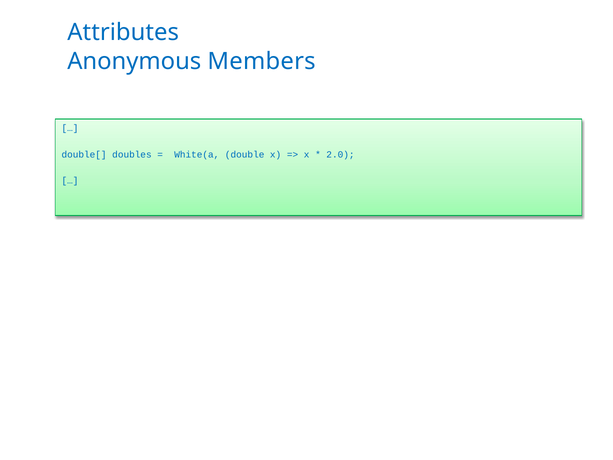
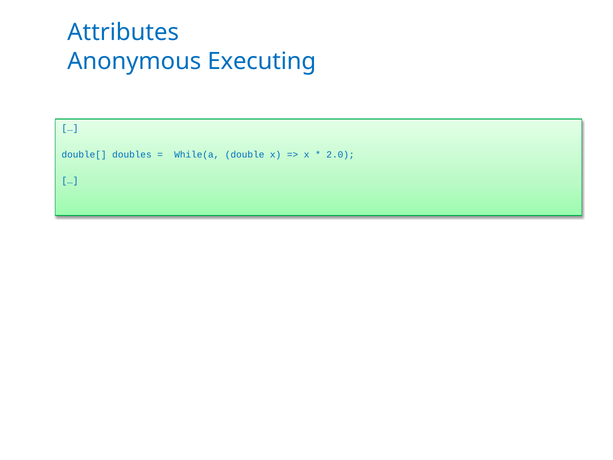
Members: Members -> Executing (262, 61)
White(a: White(a -> While(a (197, 154)
